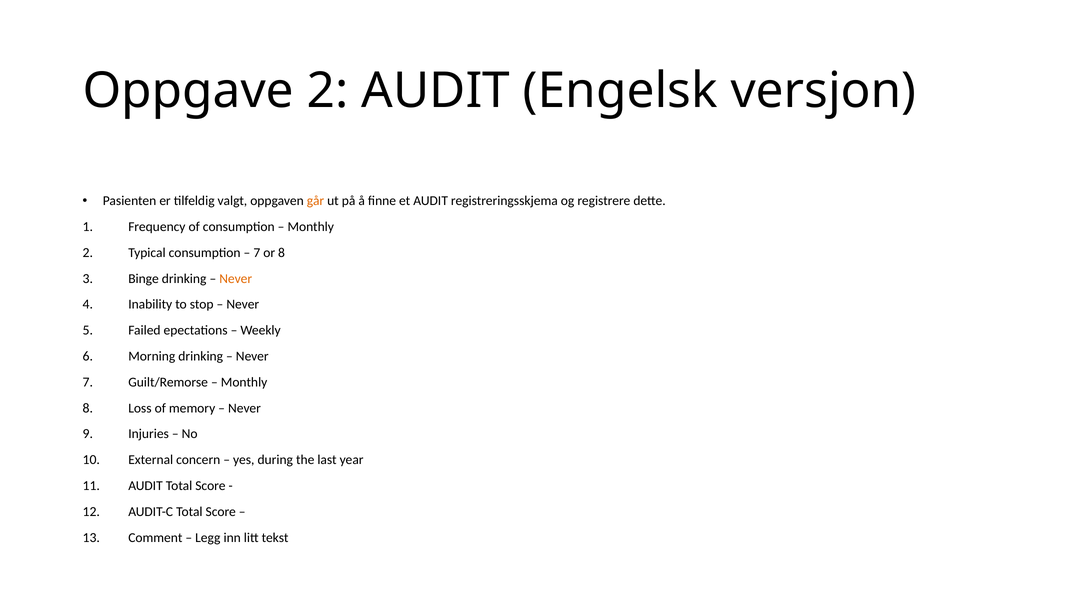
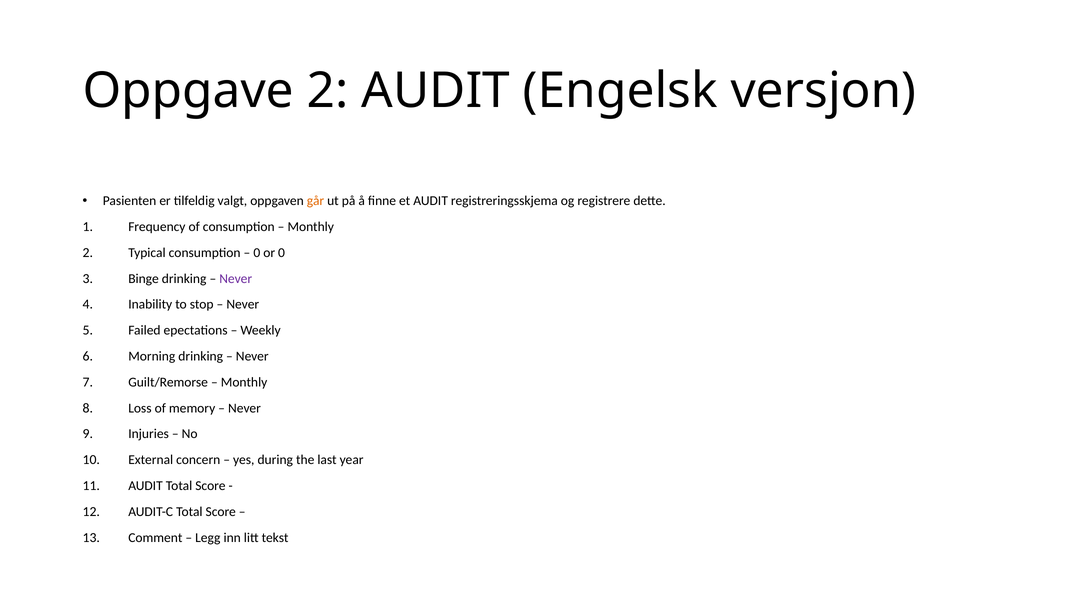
7: 7 -> 0 (257, 253)
or 8: 8 -> 0 (282, 253)
Never colour: orange -> purple (236, 279)
